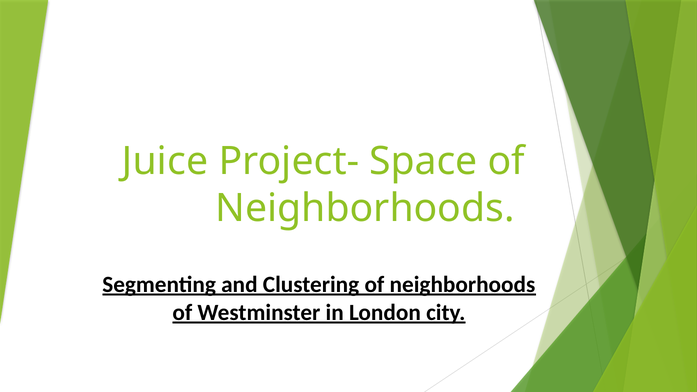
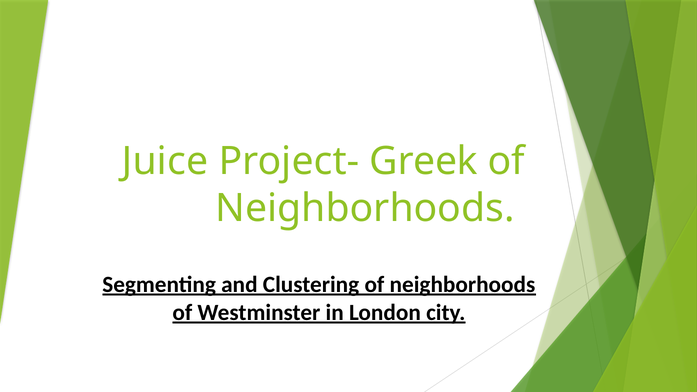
Space: Space -> Greek (424, 161)
